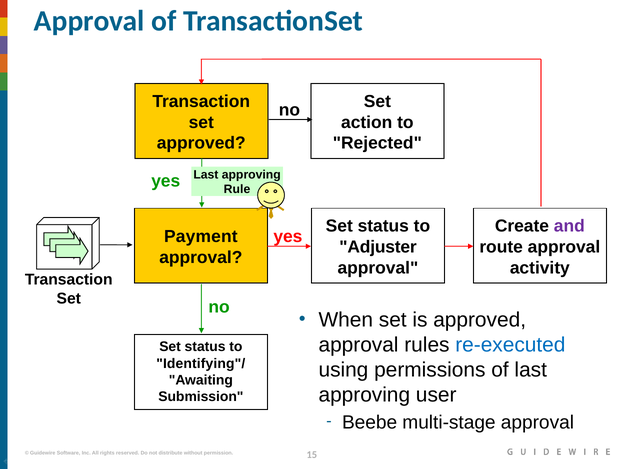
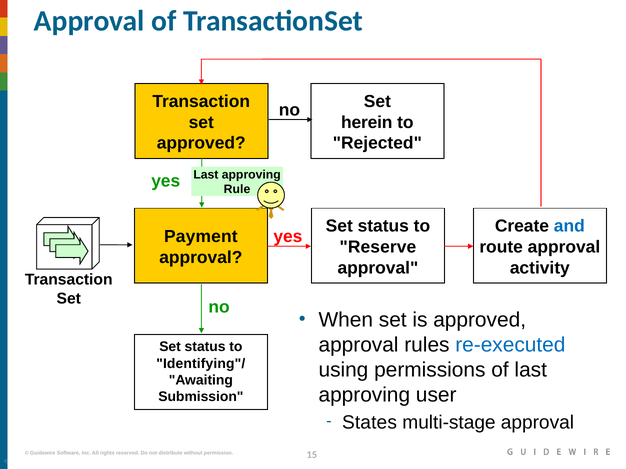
action: action -> herein (367, 122)
and colour: purple -> blue (569, 226)
Adjuster: Adjuster -> Reserve (378, 247)
Beebe: Beebe -> States (369, 423)
